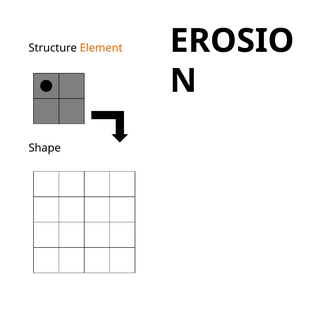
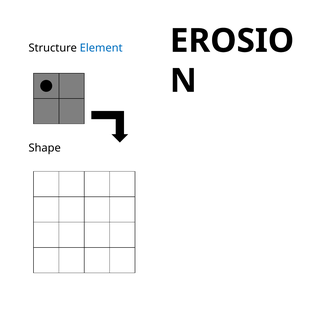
Element colour: orange -> blue (101, 48)
